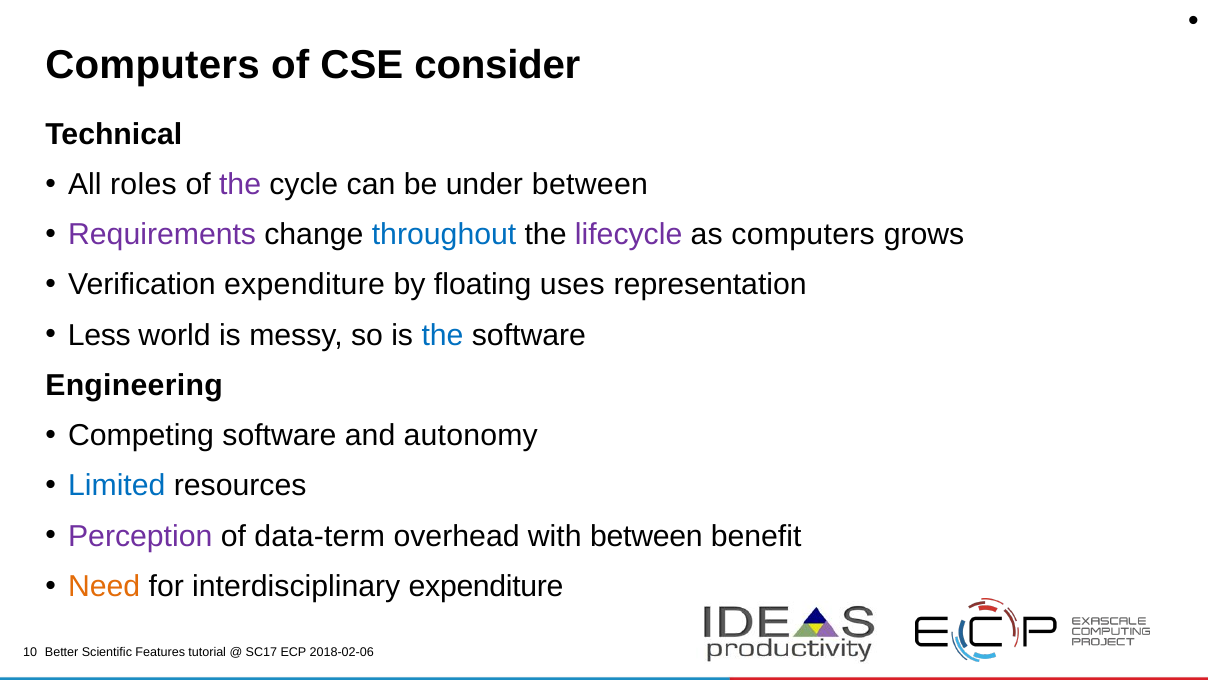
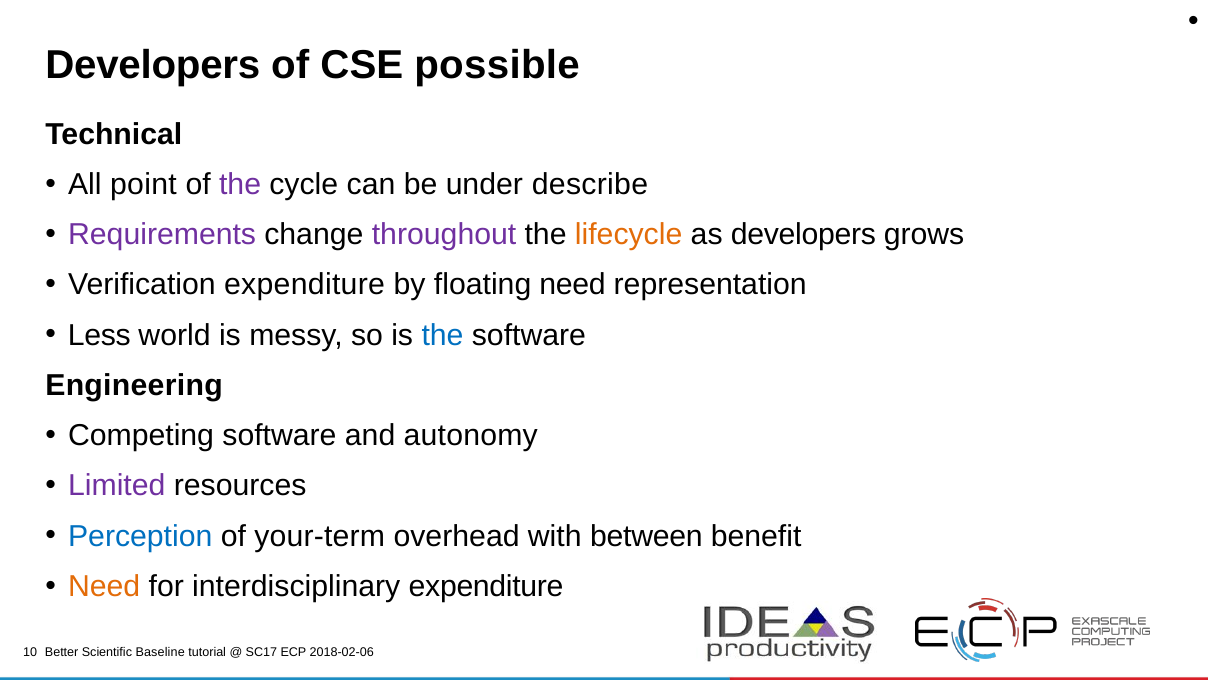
Computers: Computers -> Developers (153, 65)
consider: consider -> possible (497, 65)
roles: roles -> point (143, 184)
under between: between -> describe (590, 184)
throughout colour: blue -> purple (444, 235)
lifecycle colour: purple -> orange (629, 235)
as computers: computers -> developers (803, 235)
floating uses: uses -> need (573, 285)
Limited colour: blue -> purple (117, 486)
Perception colour: purple -> blue (140, 536)
data-term: data-term -> your-term (320, 536)
Features: Features -> Baseline (160, 653)
